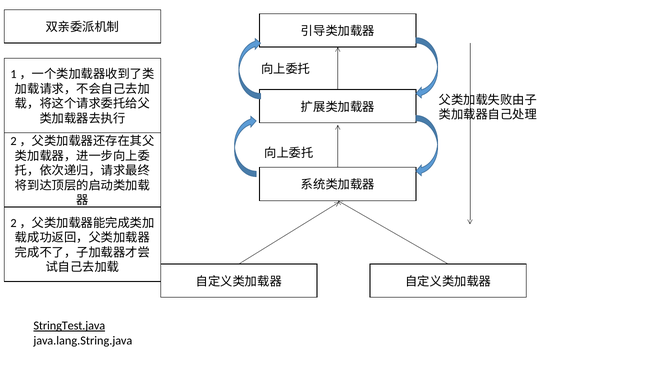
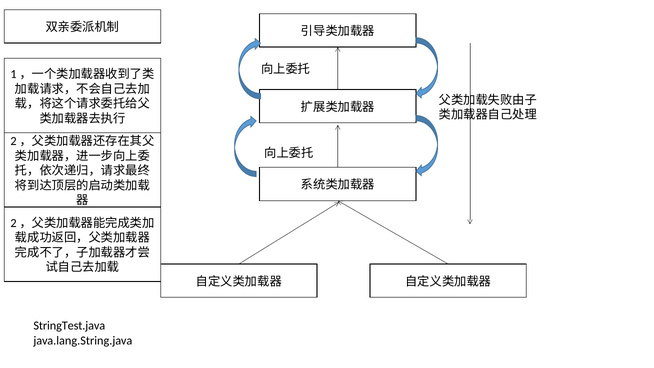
StringTest.java underline: present -> none (69, 326)
